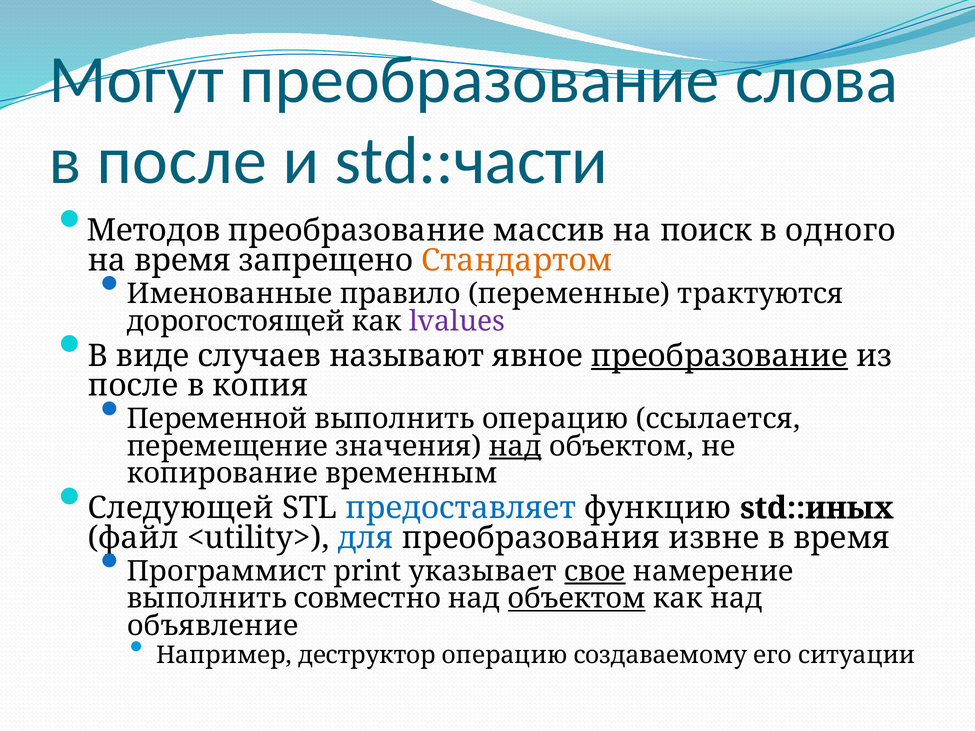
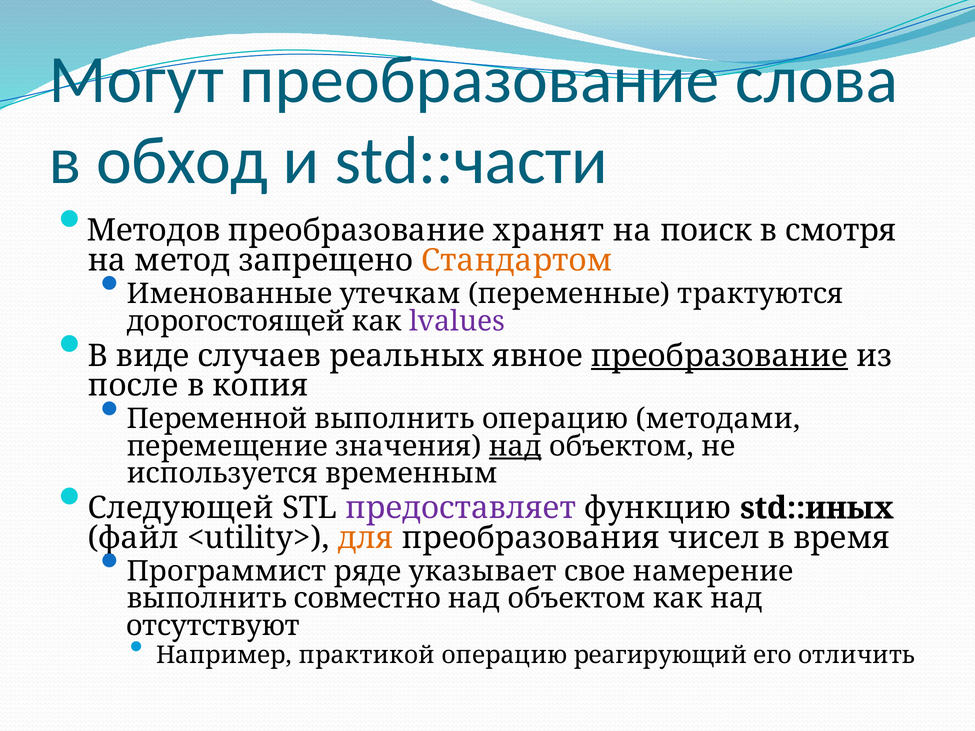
в после: после -> обход (182, 161)
массив: массив -> хранят (549, 231)
одного: одного -> смотря (841, 231)
на время: время -> метод (183, 261)
правило: правило -> утечкам (400, 294)
называют: называют -> реальных (407, 356)
ссылается: ссылается -> методами (718, 419)
копирование: копирование -> используется (222, 474)
предоставляет colour: blue -> purple (461, 508)
для colour: blue -> orange (366, 538)
извне: извне -> чисел (714, 538)
print: print -> ряде (368, 572)
свое underline: present -> none (595, 572)
объектом underline: present -> none (577, 599)
объявление: объявление -> отсутствуют (213, 626)
деструктор: деструктор -> практикой (367, 655)
создаваемому: создаваемому -> реагирующий (660, 655)
ситуации: ситуации -> отличить (857, 655)
